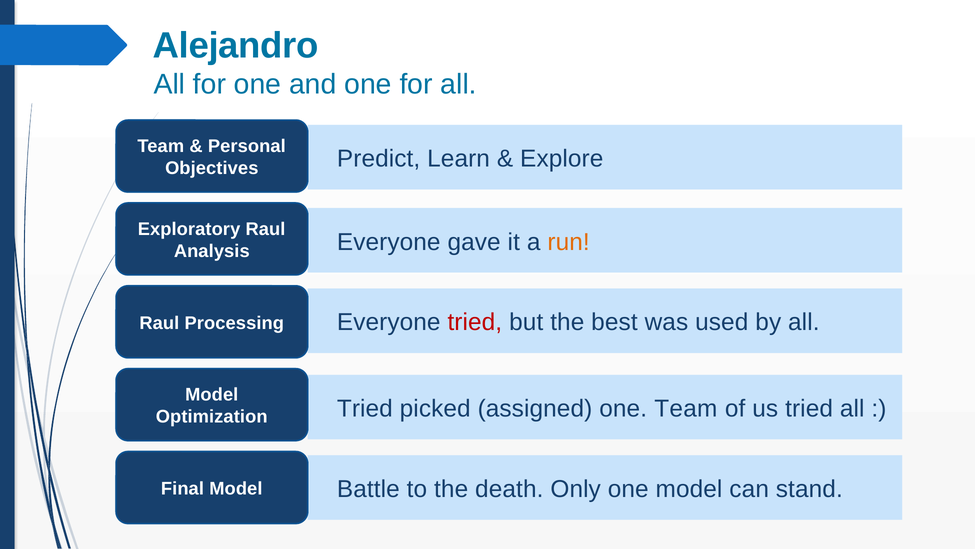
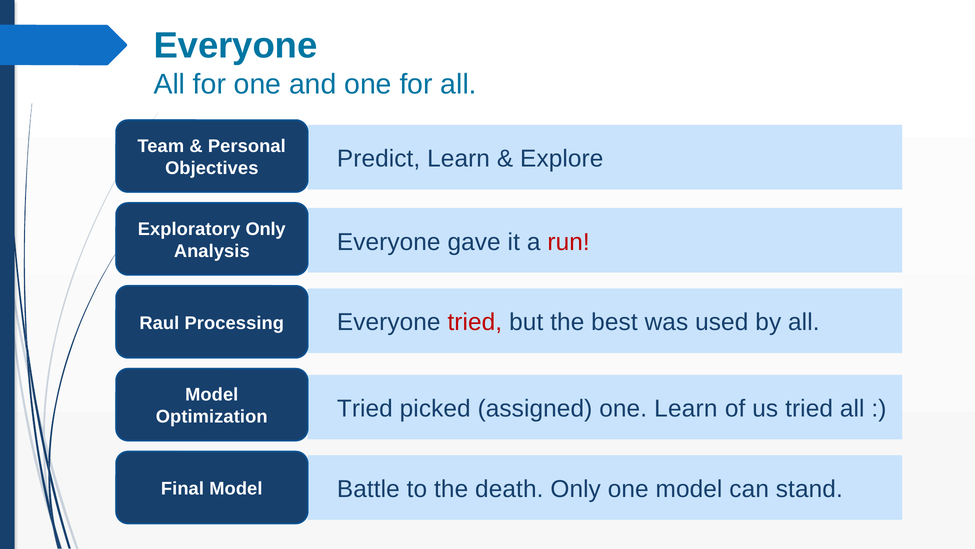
Alejandro: Alejandro -> Everyone (236, 46)
Exploratory Raul: Raul -> Only (266, 229)
run colour: orange -> red (569, 242)
one Team: Team -> Learn (686, 408)
